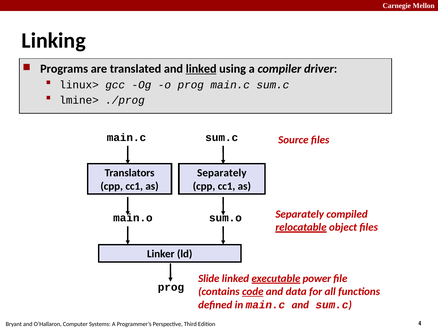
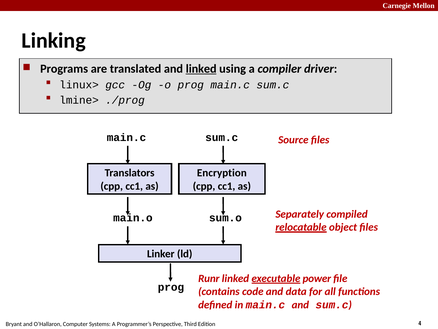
Separately: Separately -> Encryption (222, 173)
Slide: Slide -> Runr (209, 278)
code underline: present -> none (253, 291)
